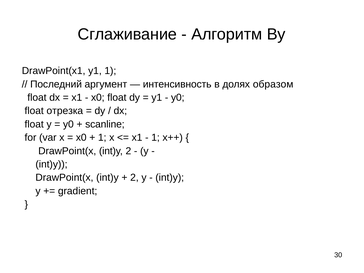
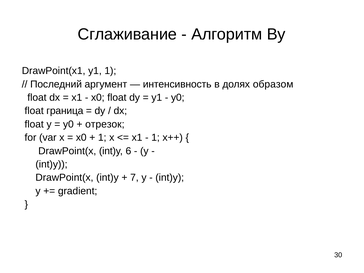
отрезка: отрезка -> граница (65, 111)
scanline: scanline -> отрезок (105, 124)
int)y 2: 2 -> 6 (128, 151)
2: 2 -> 7 (134, 178)
